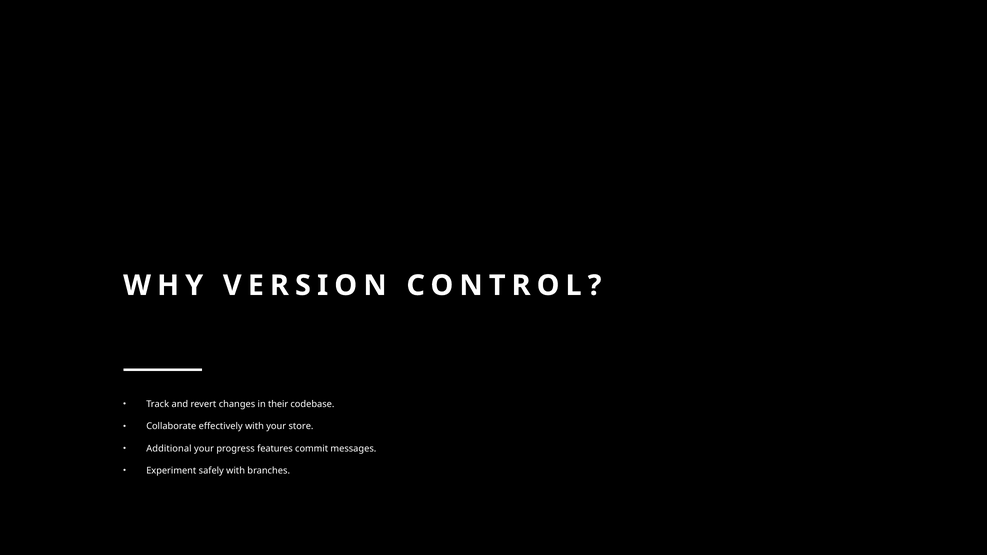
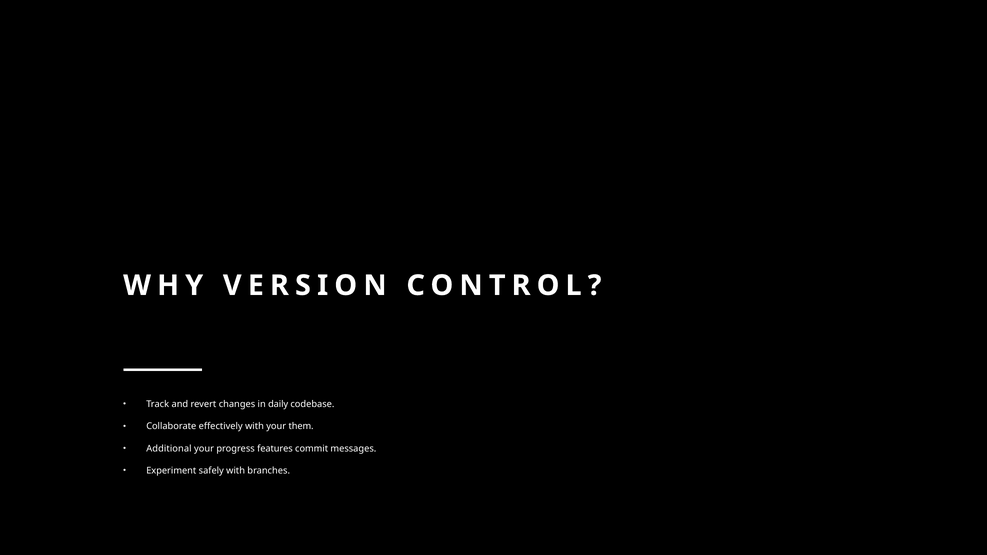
their: their -> daily (278, 404)
store: store -> them (301, 427)
